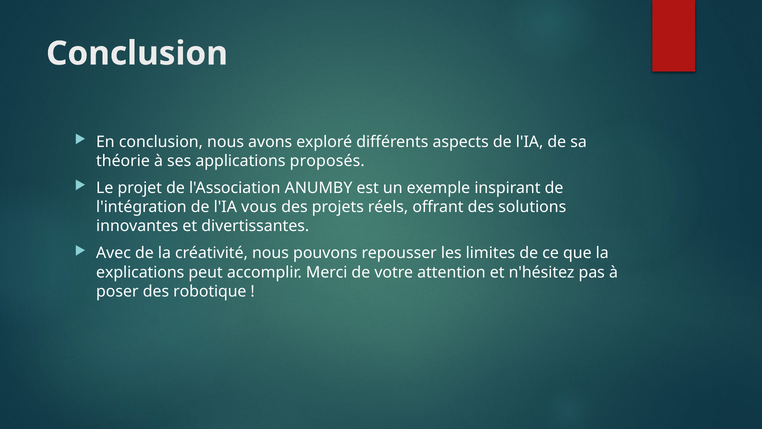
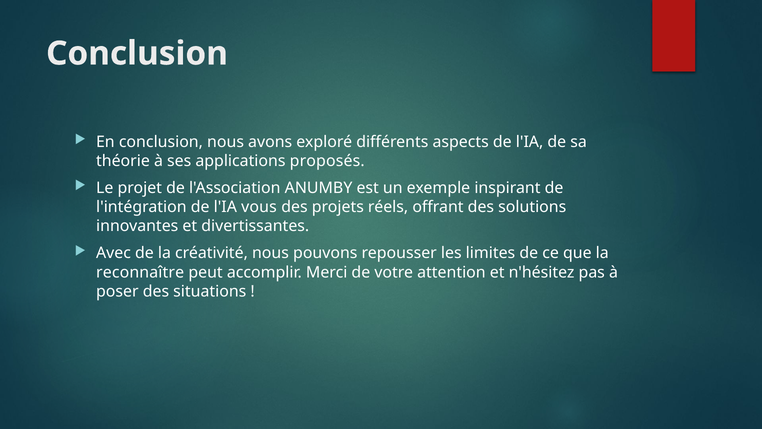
explications: explications -> reconnaître (140, 272)
robotique: robotique -> situations (210, 291)
